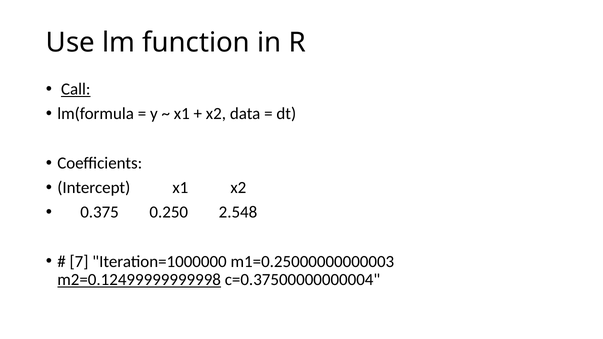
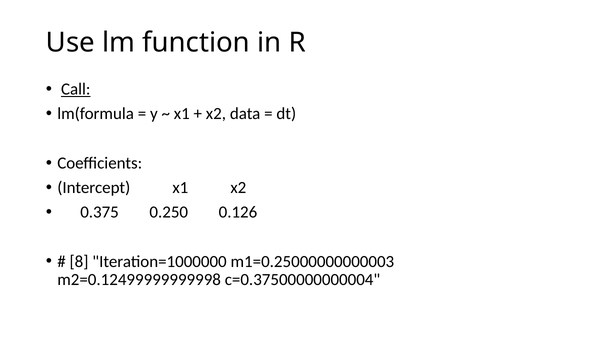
2.548: 2.548 -> 0.126 (238, 212)
7: 7 -> 8 (79, 262)
m2=0.12499999999998 underline: present -> none (139, 280)
